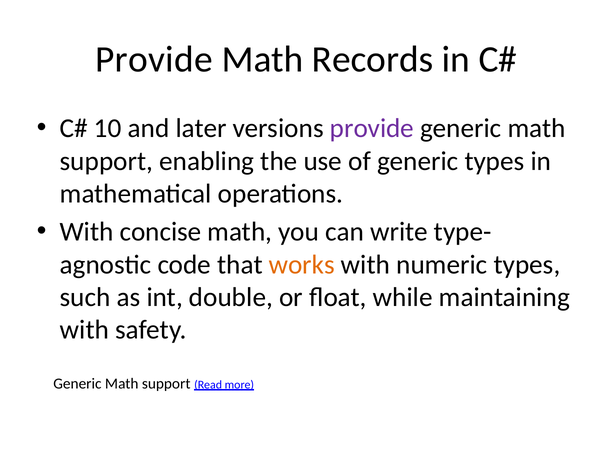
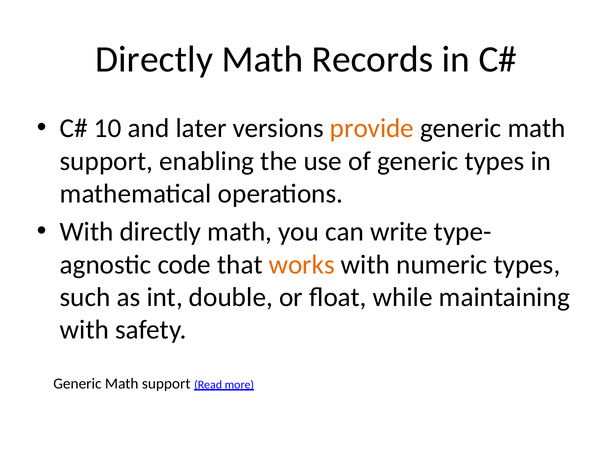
Provide: Provide -> Directly (154, 59)
provide colour: purple -> orange (372, 129)
With concise: concise -> directly (161, 232)
